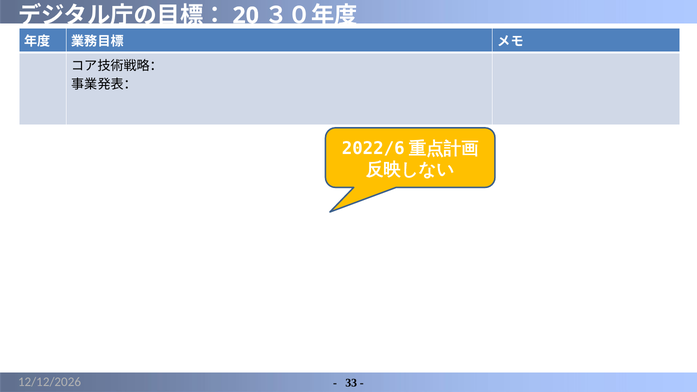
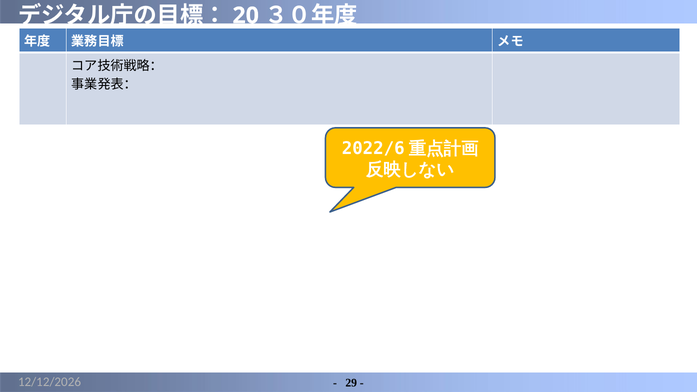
33: 33 -> 29 (351, 383)
